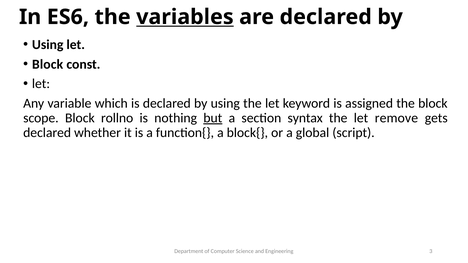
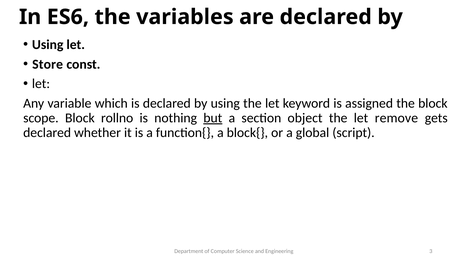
variables underline: present -> none (185, 17)
Block: Block -> Store (48, 64)
syntax: syntax -> object (305, 118)
